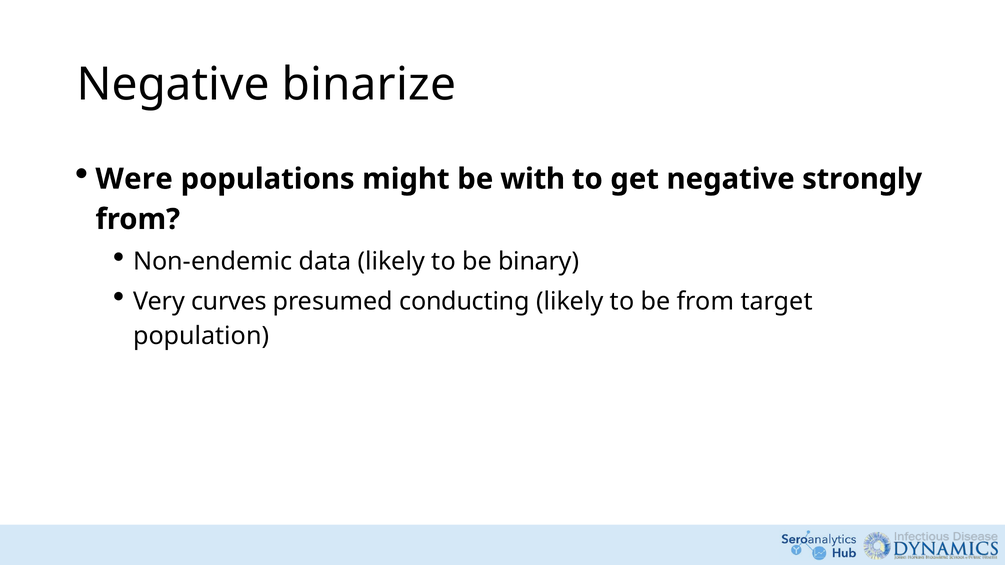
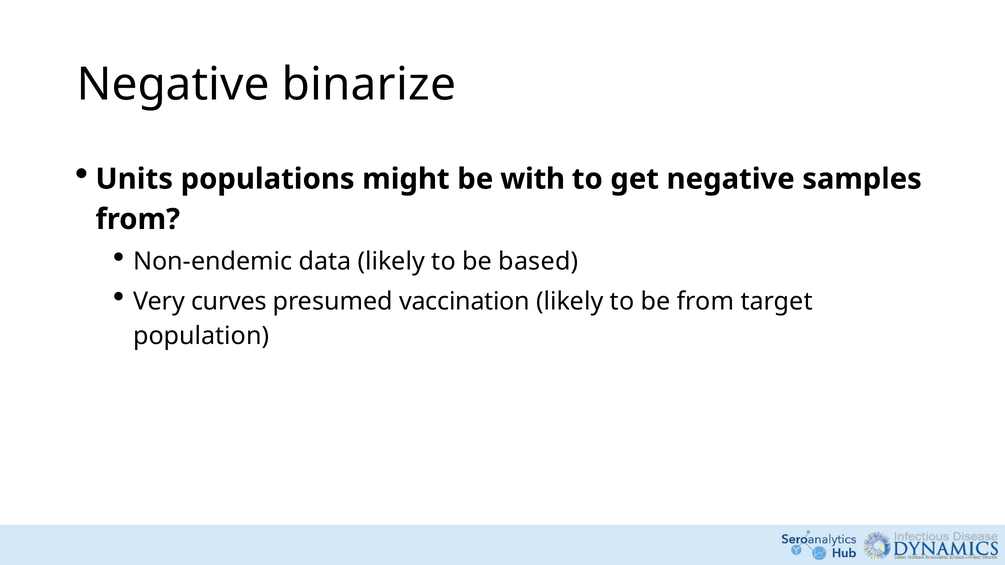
Were: Were -> Units (134, 179)
strongly: strongly -> samples (862, 179)
binary: binary -> based (538, 262)
conducting: conducting -> vaccination (465, 301)
